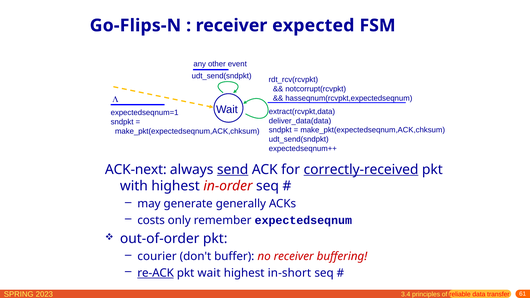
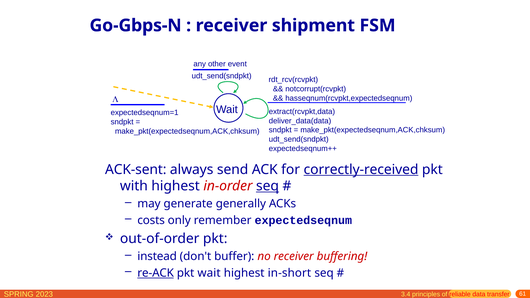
Go-Flips-N: Go-Flips-N -> Go-Gbps-N (136, 25)
expected: expected -> shipment (313, 25)
ACK-next: ACK-next -> ACK-sent (136, 170)
send underline: present -> none (233, 170)
seq underline: none -> present (268, 186)
courier: courier -> instead (157, 257)
